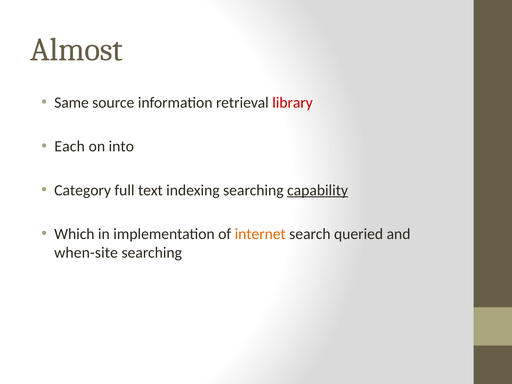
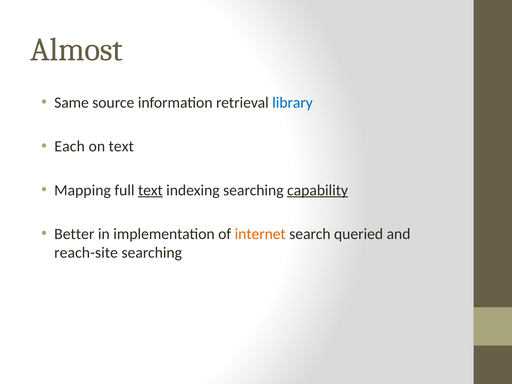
library colour: red -> blue (293, 103)
on into: into -> text (121, 146)
Category: Category -> Mapping (83, 190)
text underline: none -> present (150, 190)
Which: Which -> Better (74, 234)
when-site: when-site -> reach-site (86, 253)
